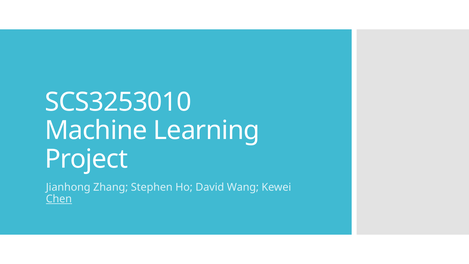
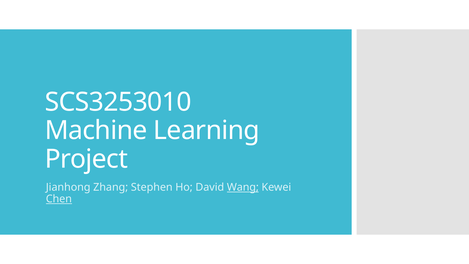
Wang underline: none -> present (243, 187)
